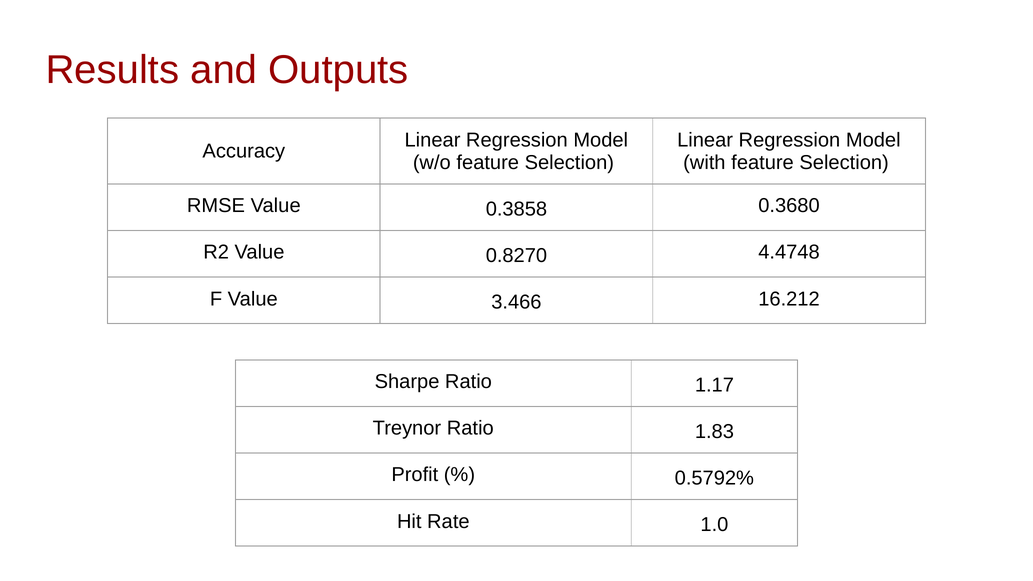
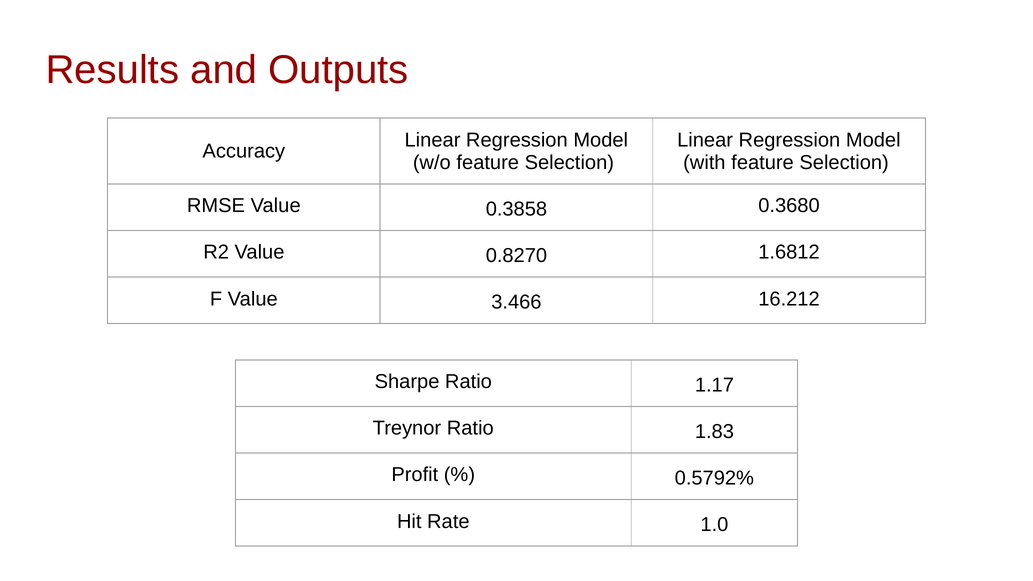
4.4748: 4.4748 -> 1.6812 (789, 252)
